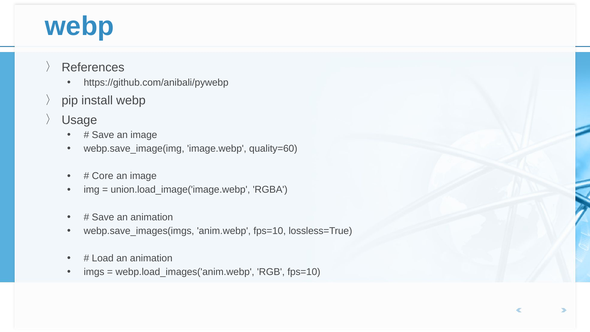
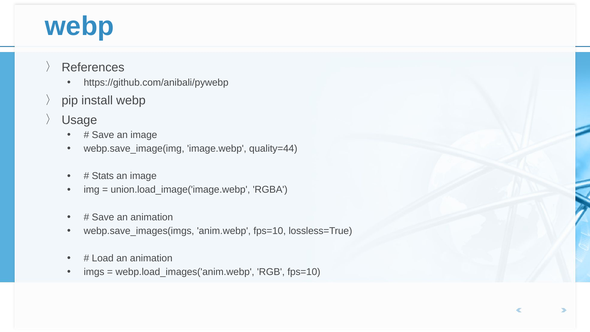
quality=60: quality=60 -> quality=44 (273, 149)
Core: Core -> Stats (103, 176)
